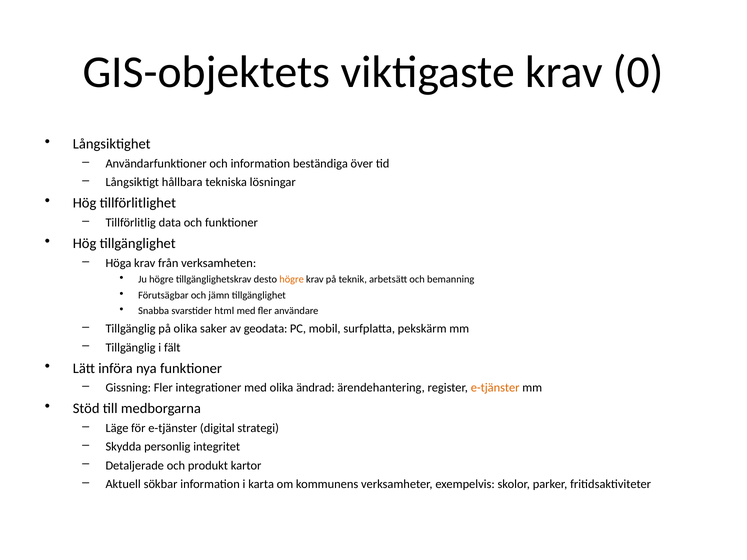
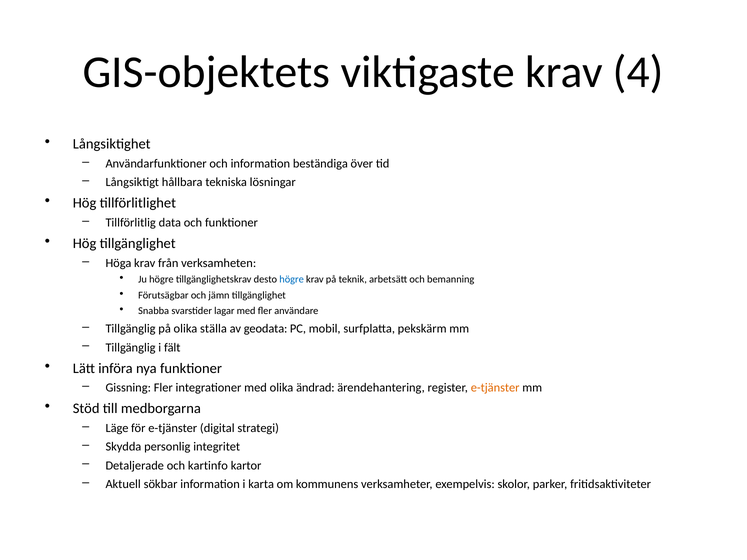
0: 0 -> 4 (638, 72)
högre colour: orange -> blue (292, 280)
html: html -> lagar (224, 311)
saker: saker -> ställa (213, 329)
produkt: produkt -> kartinfo (208, 466)
